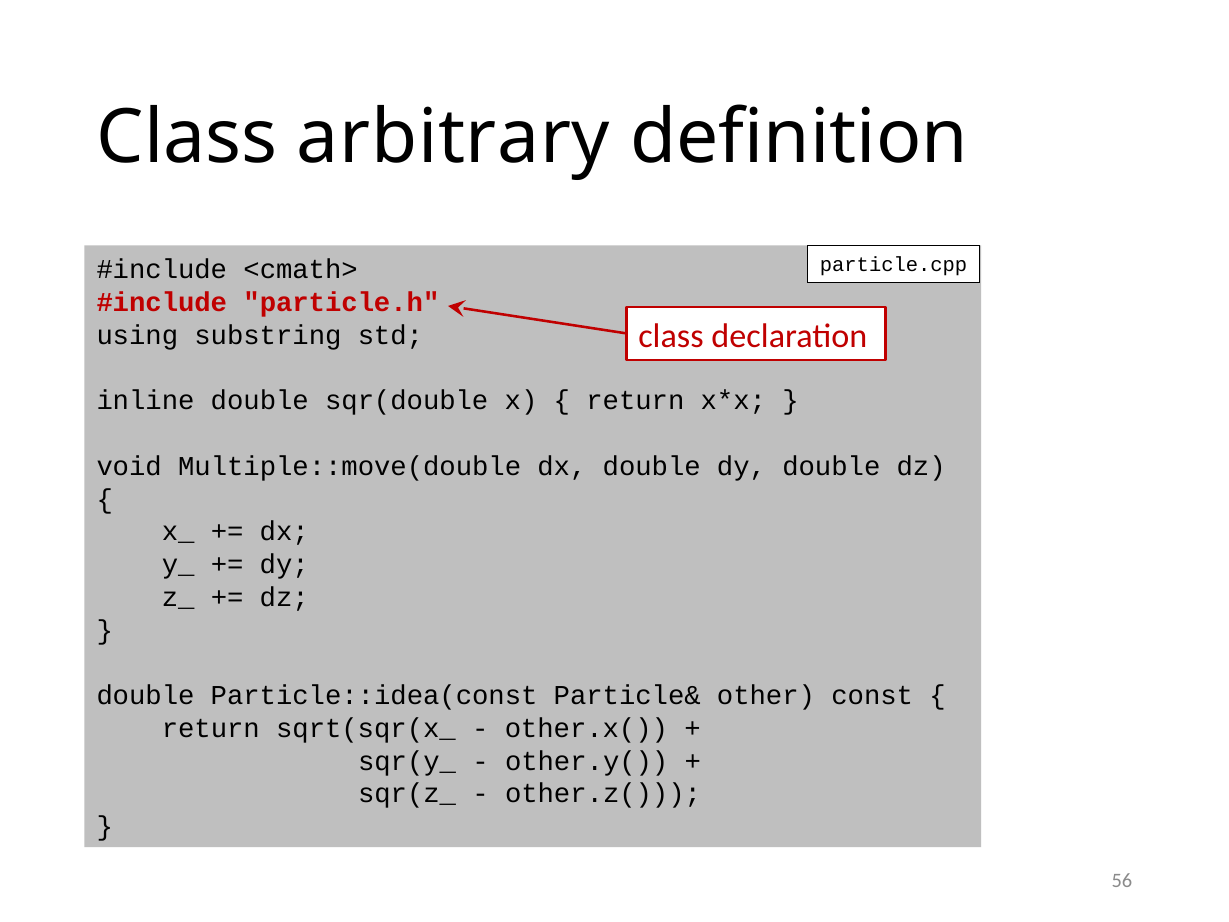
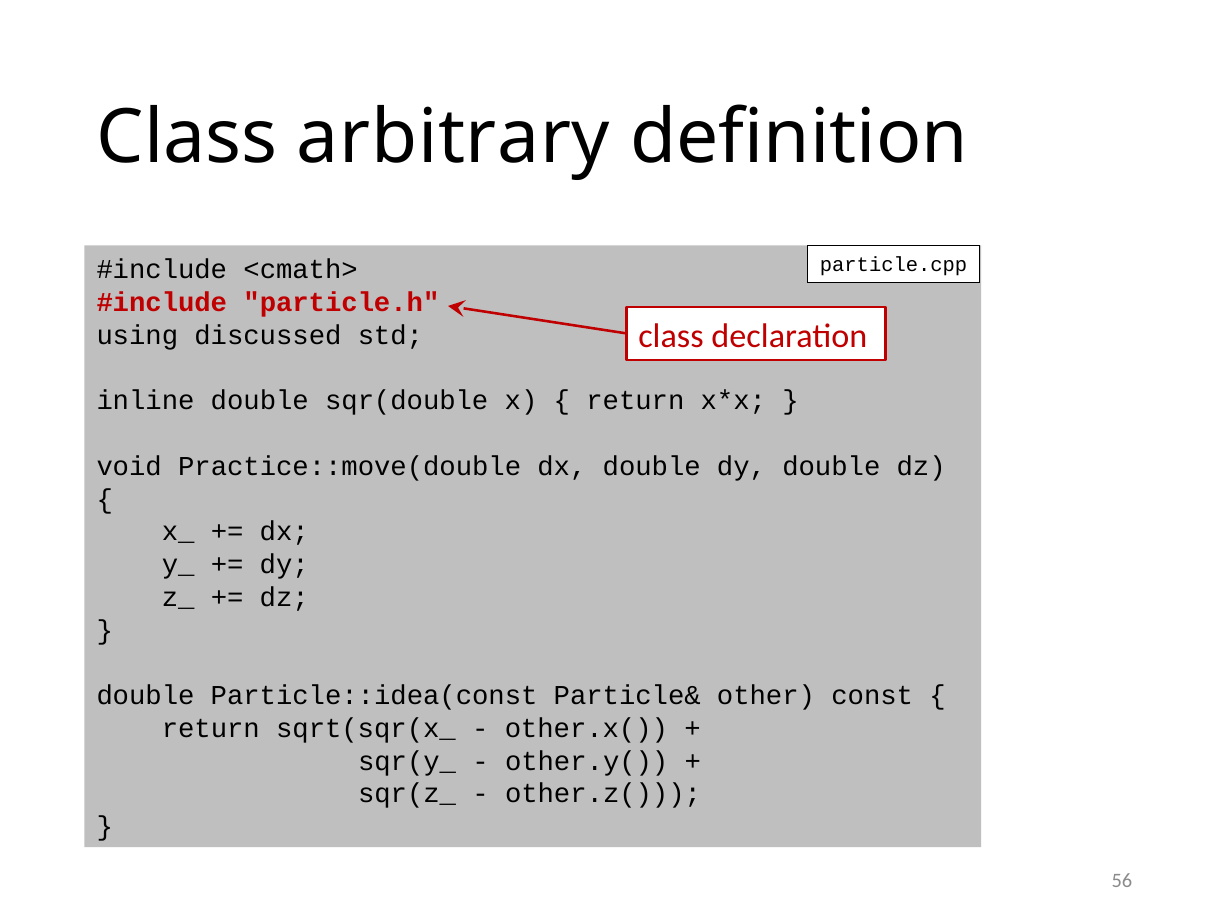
substring: substring -> discussed (268, 335)
Multiple::move(double: Multiple::move(double -> Practice::move(double (350, 466)
